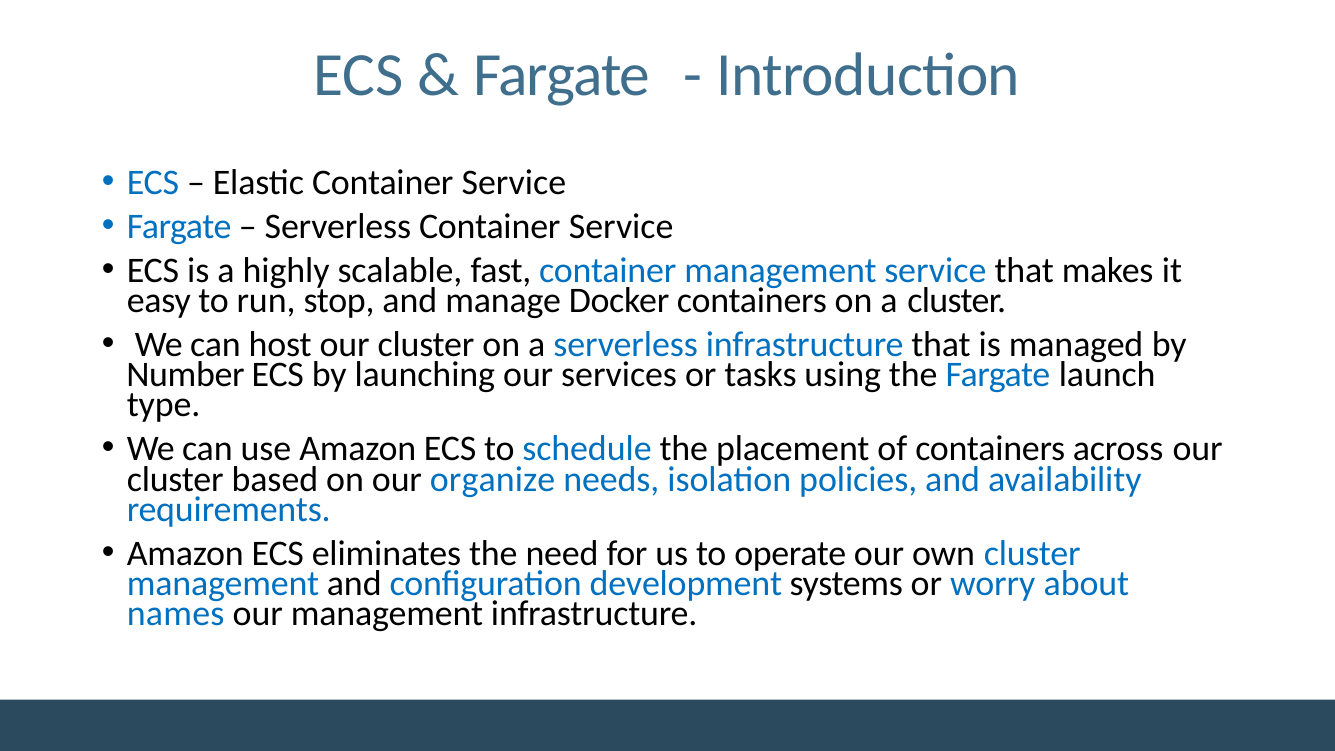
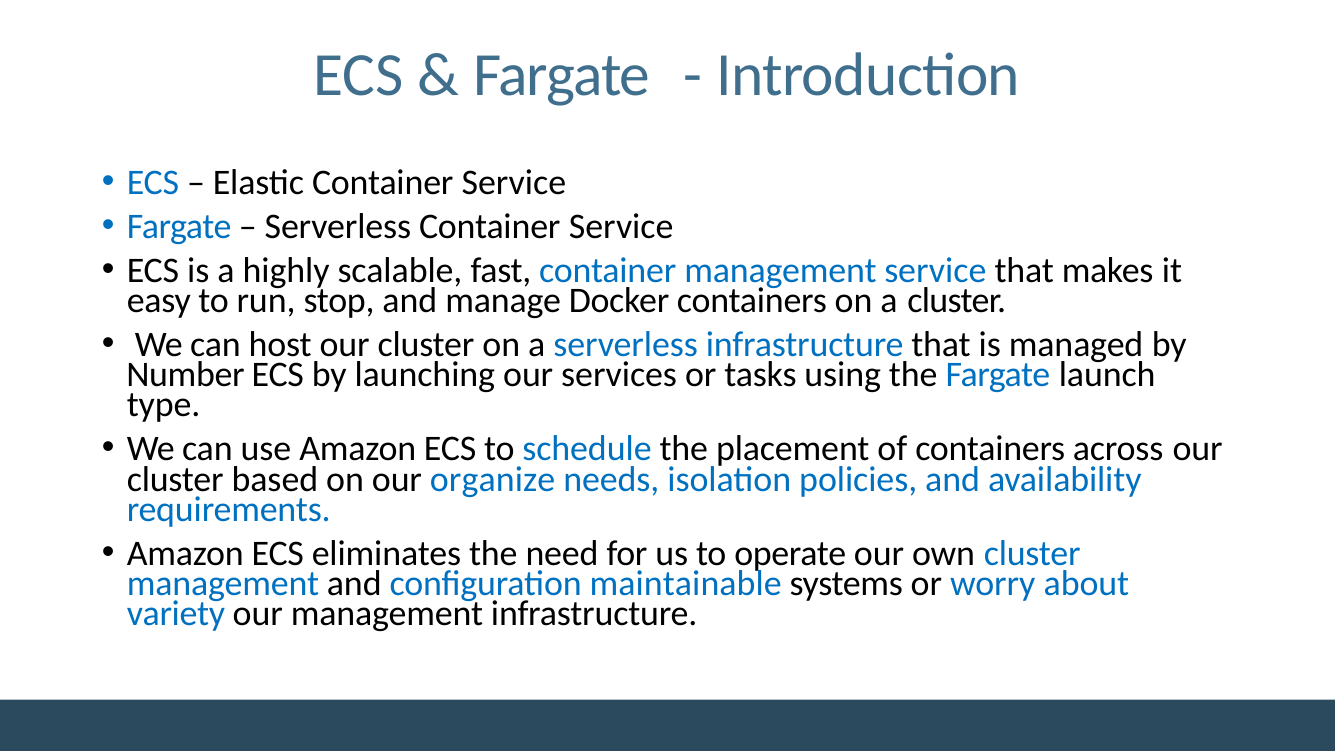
development: development -> maintainable (686, 584)
names: names -> variety (176, 614)
